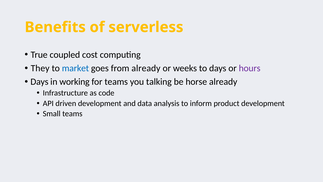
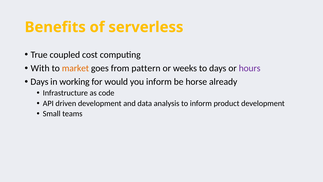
They: They -> With (40, 68)
market colour: blue -> orange (75, 68)
from already: already -> pattern (146, 68)
for teams: teams -> would (116, 82)
you talking: talking -> inform (159, 82)
